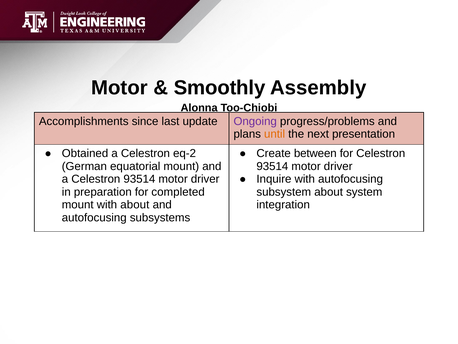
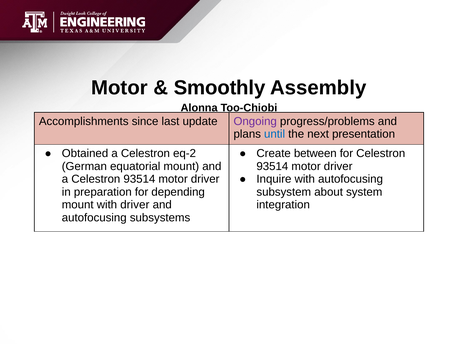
until colour: orange -> blue (275, 134)
completed: completed -> depending (178, 192)
with about: about -> driver (135, 204)
